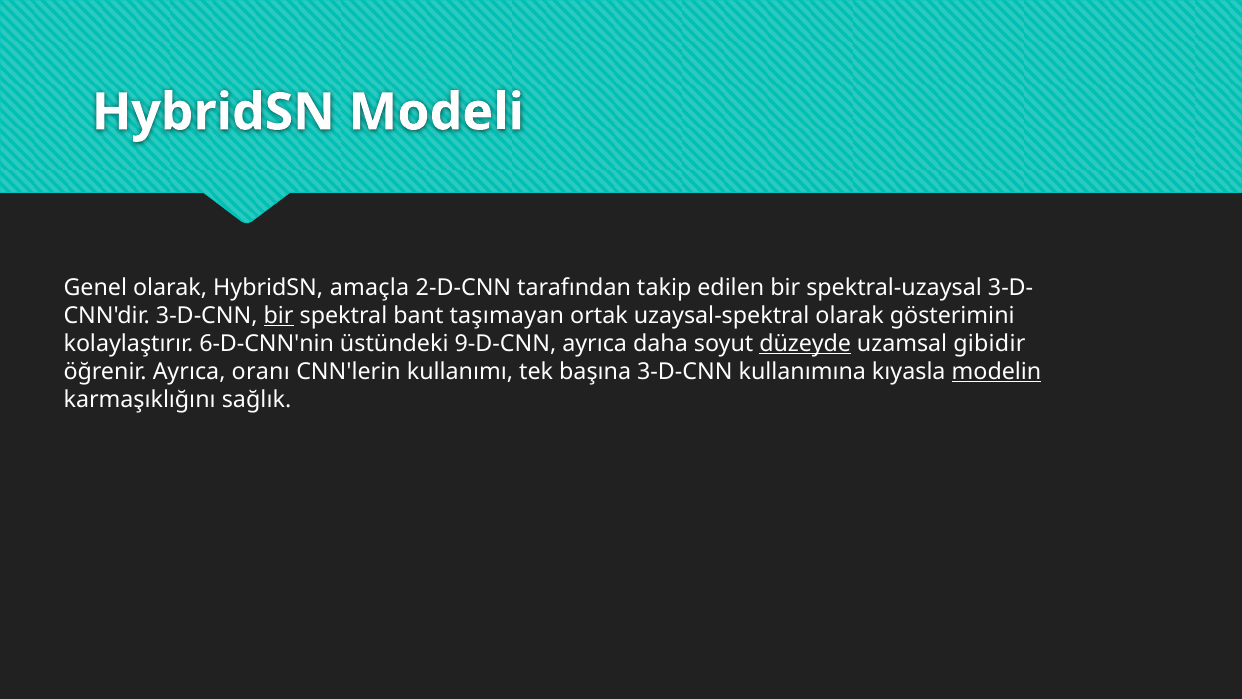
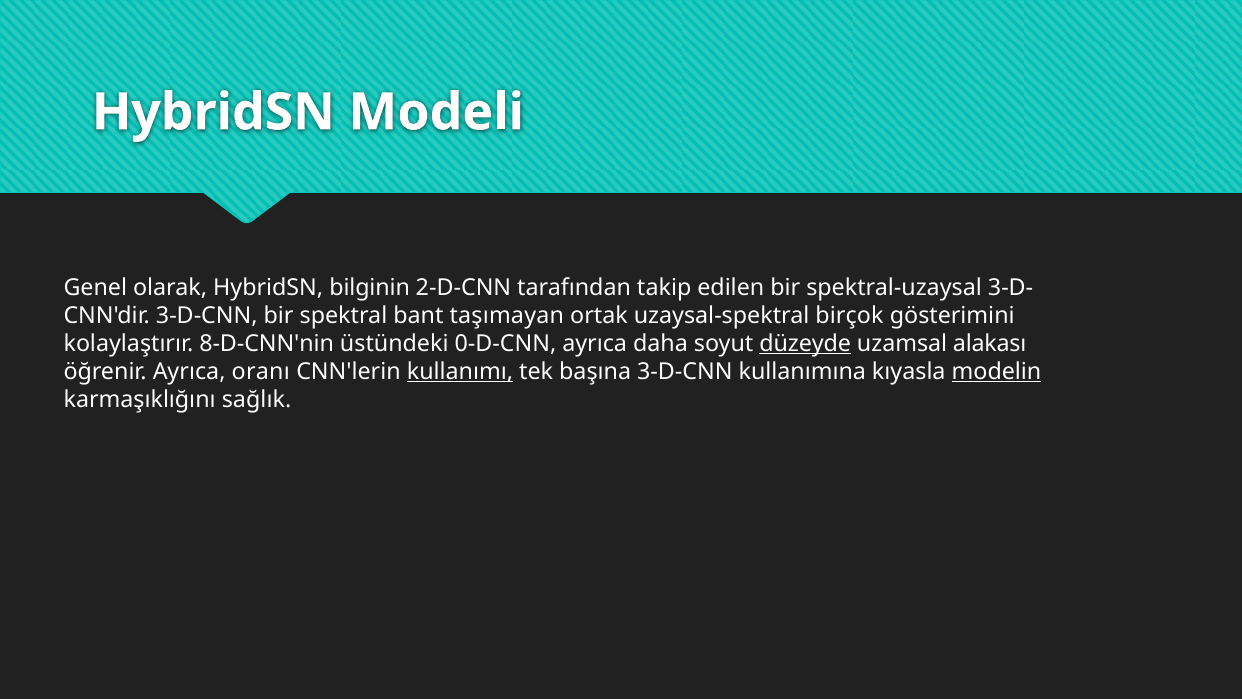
amaçla: amaçla -> bilginin (370, 288)
bir underline: present -> none (279, 316)
uzaysal-spektral olarak: olarak -> birçok (850, 316)
6-D-CNN'nin: 6-D-CNN'nin -> 8-D-CNN'nin (267, 343)
9-D-CNN: 9-D-CNN -> 0-D-CNN (505, 343)
gibidir: gibidir -> alakası (990, 343)
kullanımı underline: none -> present (460, 371)
